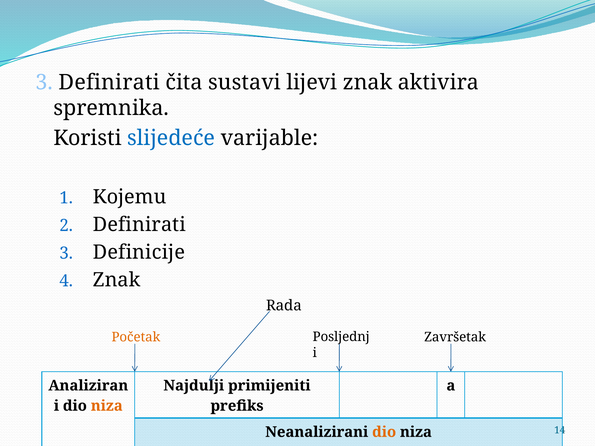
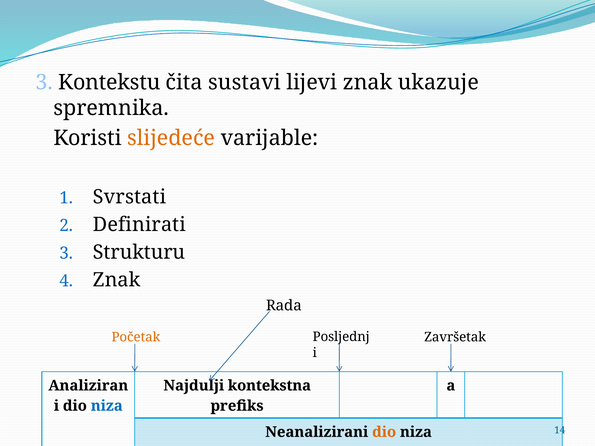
3 Definirati: Definirati -> Kontekstu (109, 82)
aktivira: aktivira -> ukazuje (438, 82)
slijedeće colour: blue -> orange (171, 138)
Kojemu: Kojemu -> Svrstati (130, 197)
Definicije: Definicije -> Strukturu (139, 252)
primijeniti: primijeniti -> kontekstna (269, 386)
niza colour: orange -> blue (107, 406)
